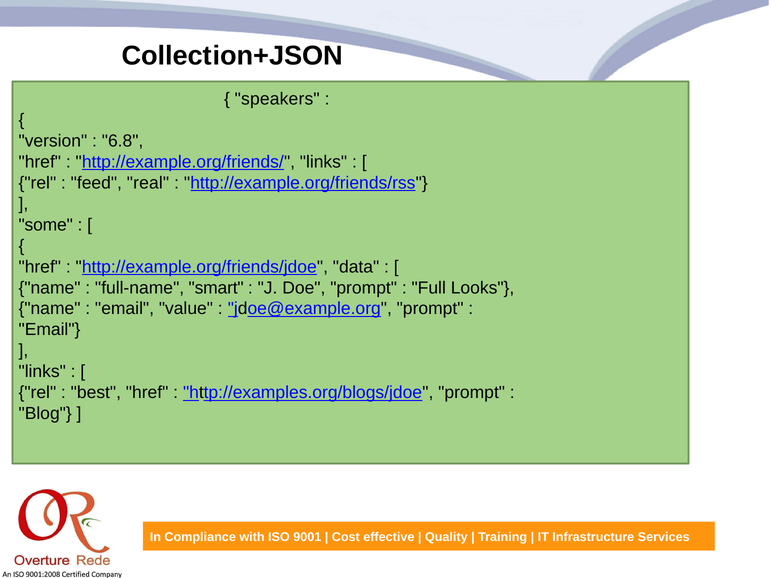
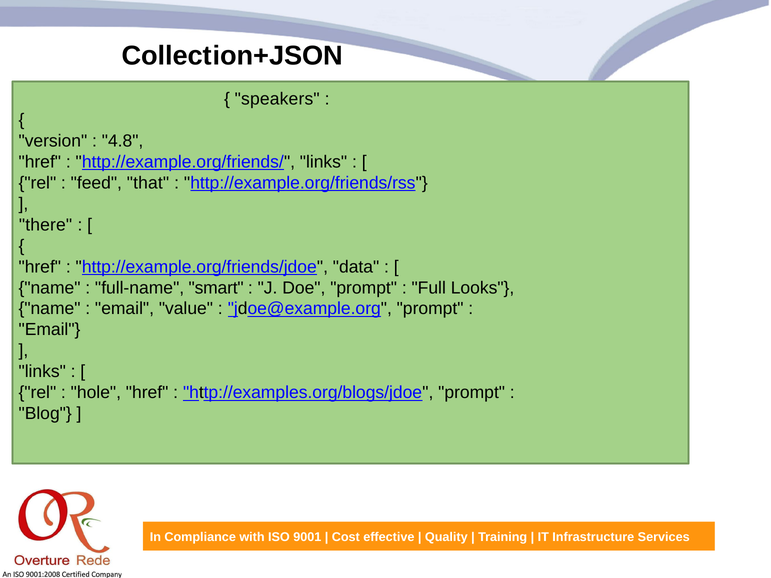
6.8: 6.8 -> 4.8 (123, 141)
real: real -> that (148, 183)
some: some -> there (46, 225)
best: best -> hole (96, 393)
